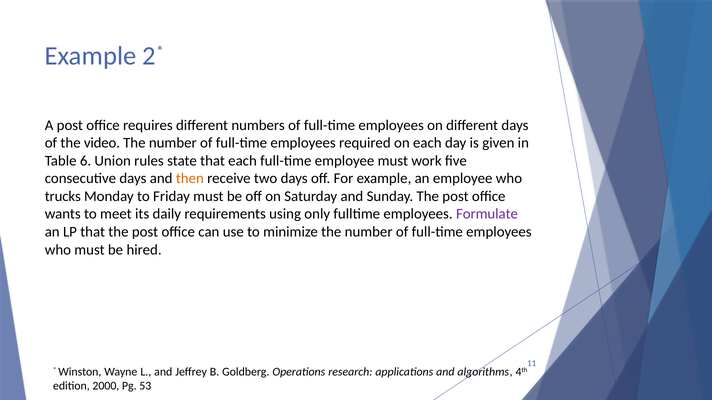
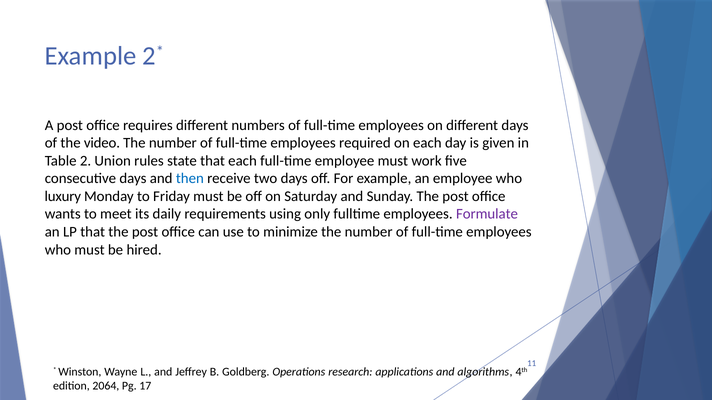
6: 6 -> 2 (86, 161)
then colour: orange -> blue (190, 179)
trucks: trucks -> luxury (63, 197)
2000: 2000 -> 2064 (106, 386)
53: 53 -> 17 (145, 386)
